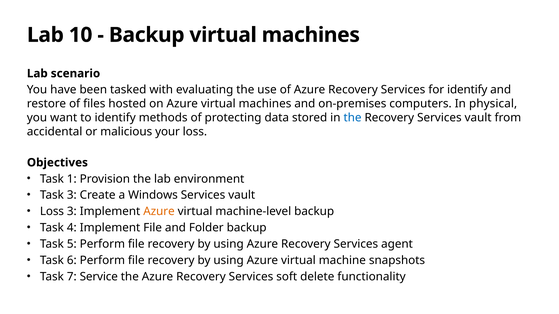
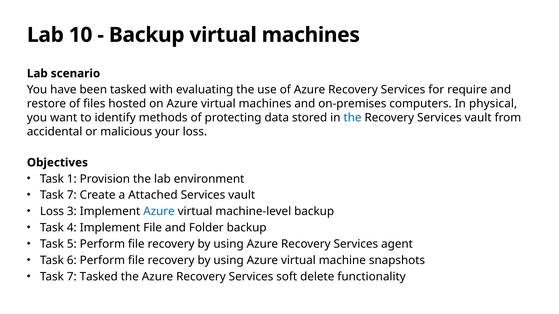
for identify: identify -> require (467, 90)
3: 3 -> 7 (72, 195)
Windows: Windows -> Attached (153, 195)
Azure colour: orange -> blue (159, 212)
7 Service: Service -> Tasked (99, 277)
